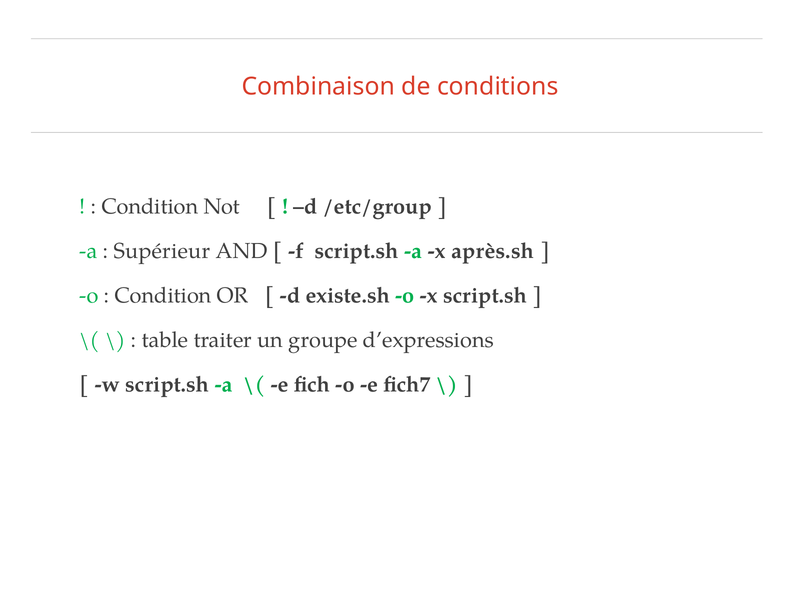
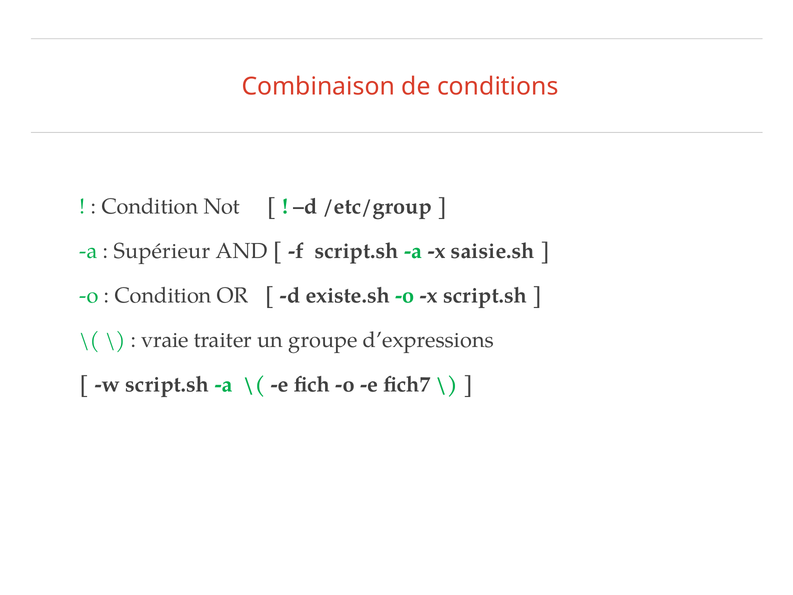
après.sh: après.sh -> saisie.sh (493, 251)
table: table -> vraie (165, 340)
